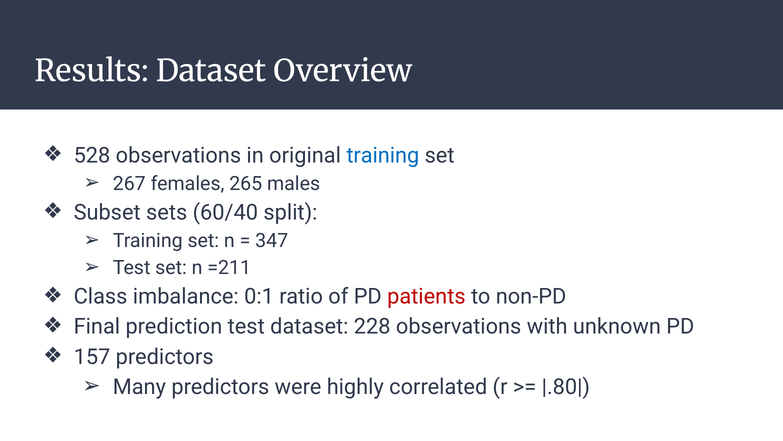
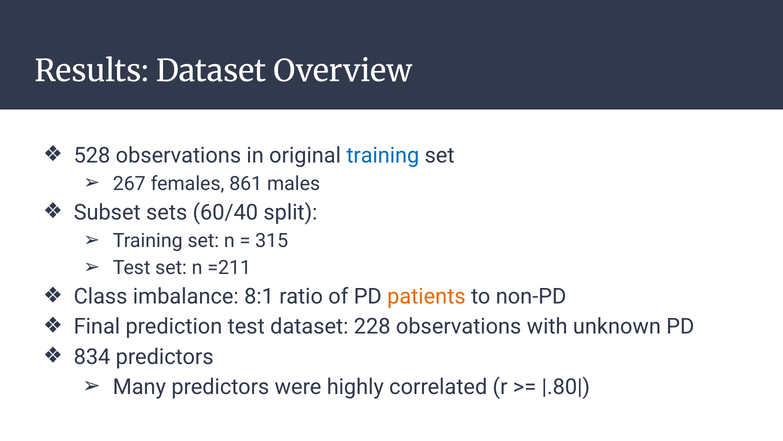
265: 265 -> 861 (246, 183)
347: 347 -> 315 (272, 240)
0:1: 0:1 -> 8:1 (259, 296)
patients colour: red -> orange (426, 296)
157: 157 -> 834 (92, 356)
